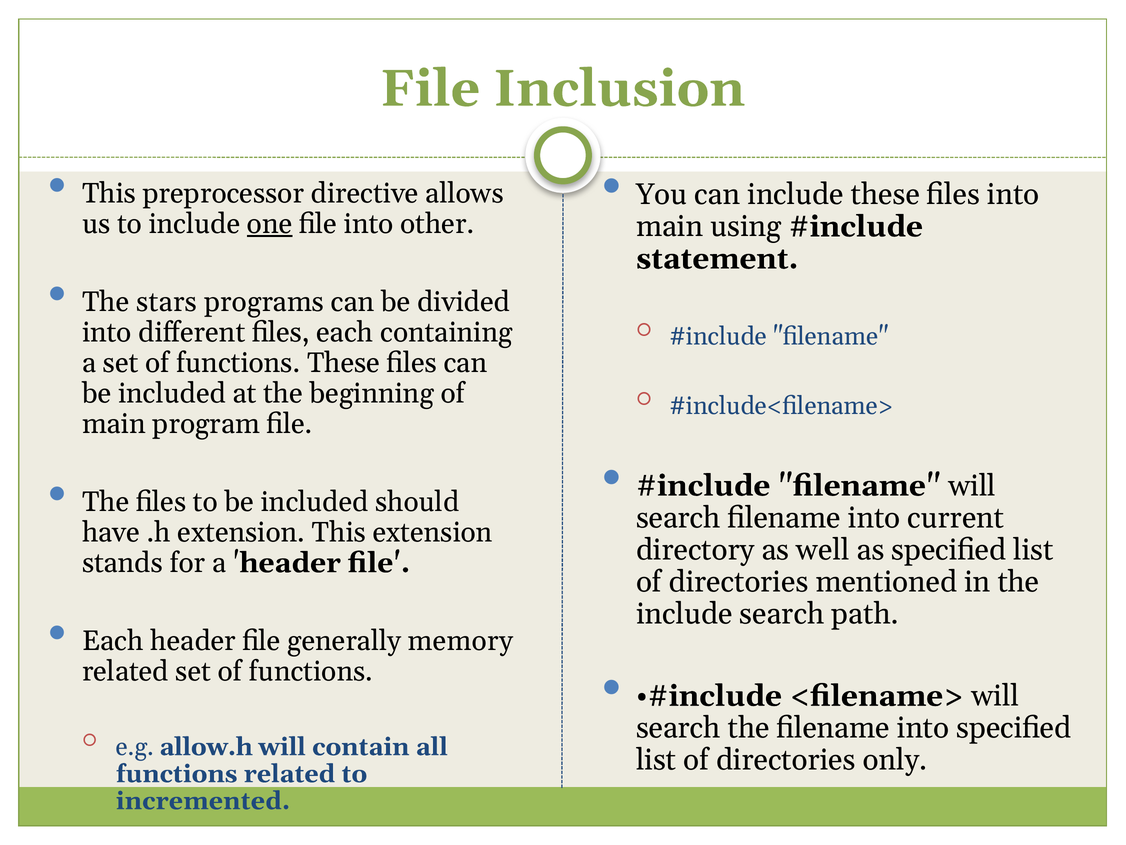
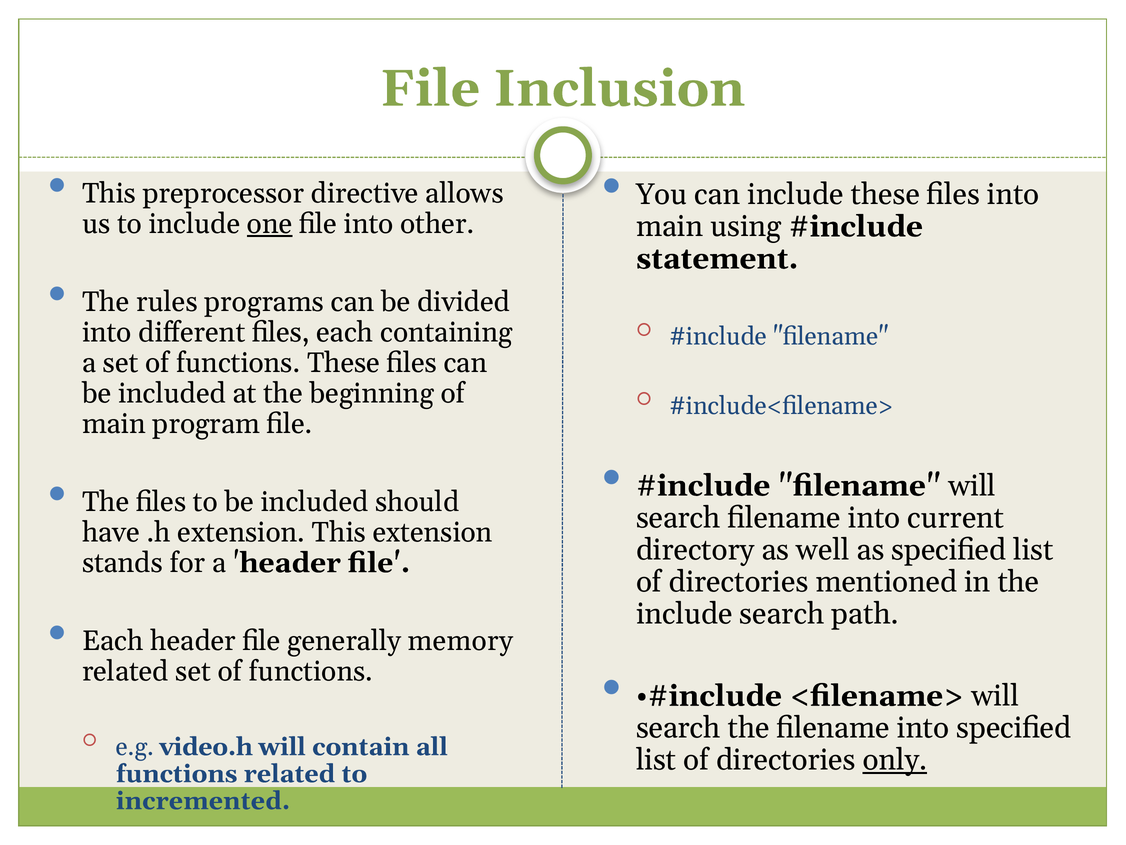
stars: stars -> rules (167, 302)
allow.h: allow.h -> video.h (206, 746)
only underline: none -> present (895, 760)
